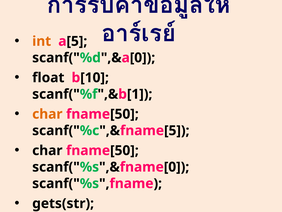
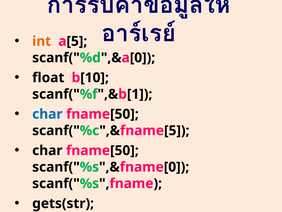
char colour: orange -> blue (47, 114)
